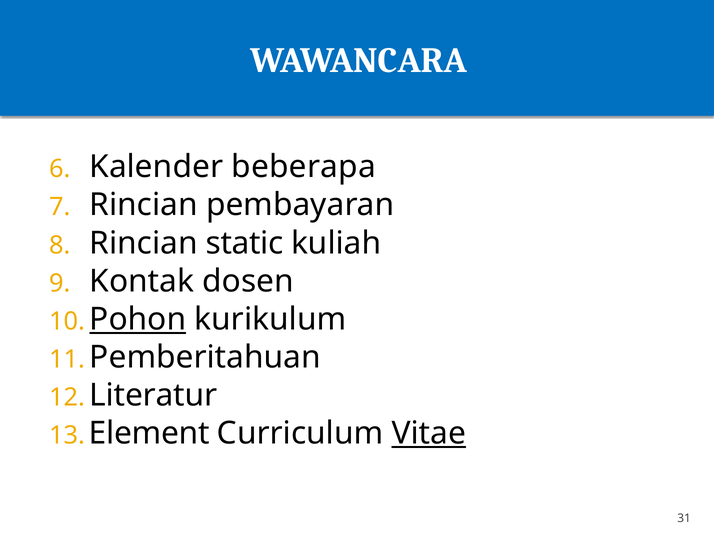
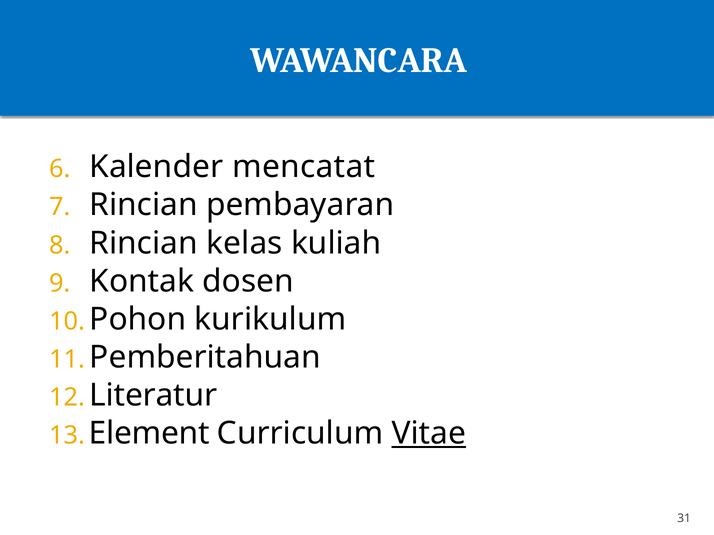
beberapa: beberapa -> mencatat (304, 167)
static: static -> kelas (244, 243)
Pohon underline: present -> none (138, 320)
